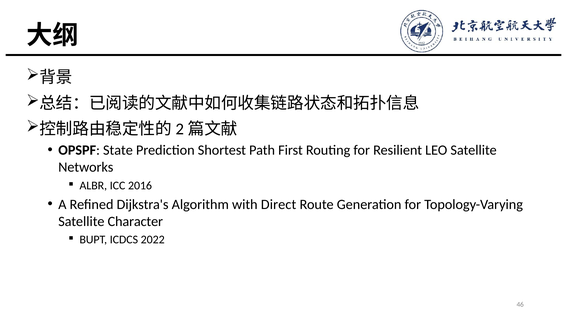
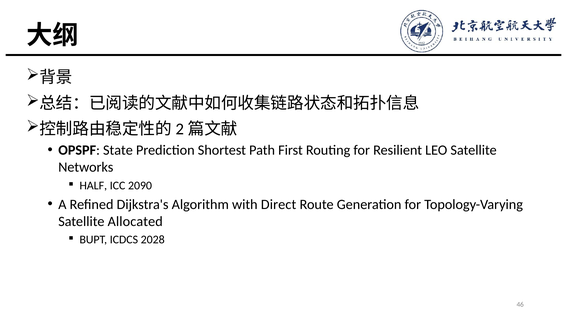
ALBR: ALBR -> HALF (93, 186)
2016: 2016 -> 2090 (140, 186)
Character: Character -> Allocated (135, 221)
2022: 2022 -> 2028 (153, 240)
